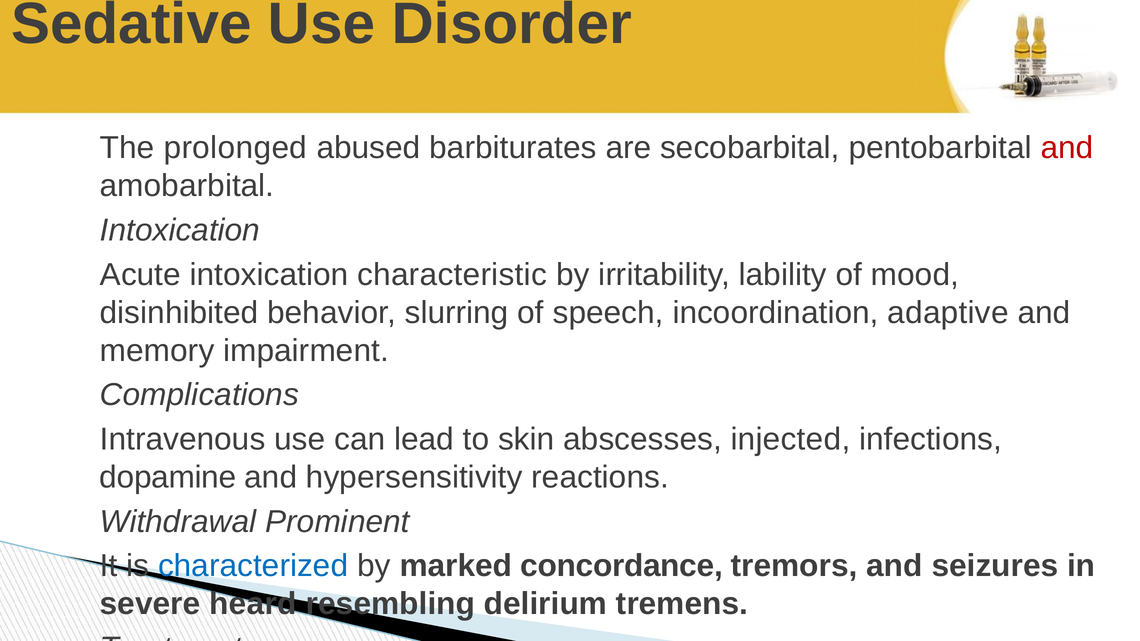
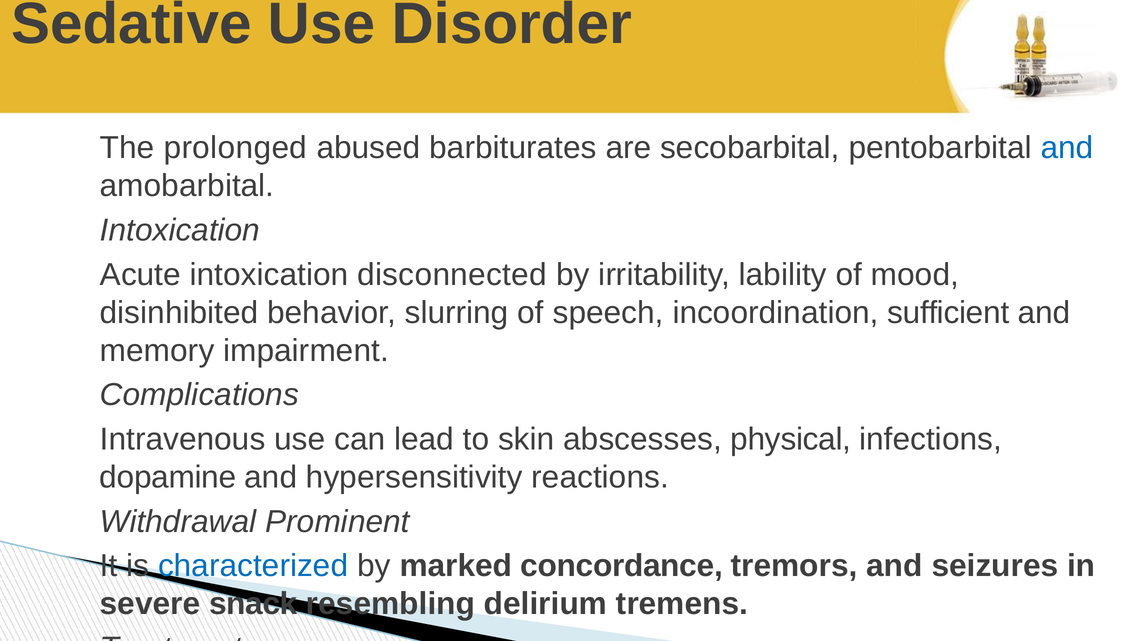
and colour: red -> blue (1067, 148)
characteristic: characteristic -> disconnected (452, 275)
adaptive: adaptive -> sufficient (948, 313)
injected: injected -> physical (791, 439)
heard: heard -> snack (253, 604)
